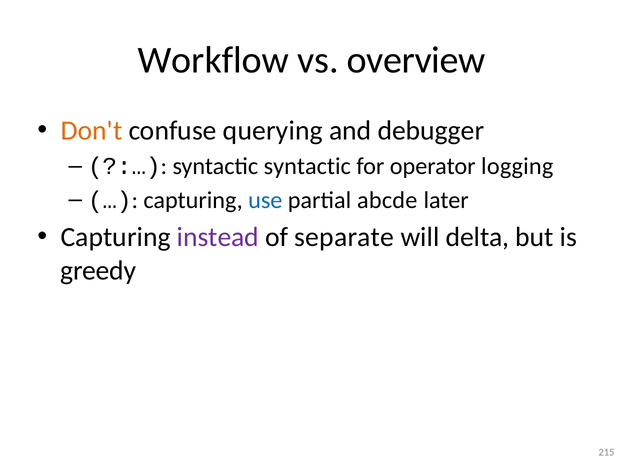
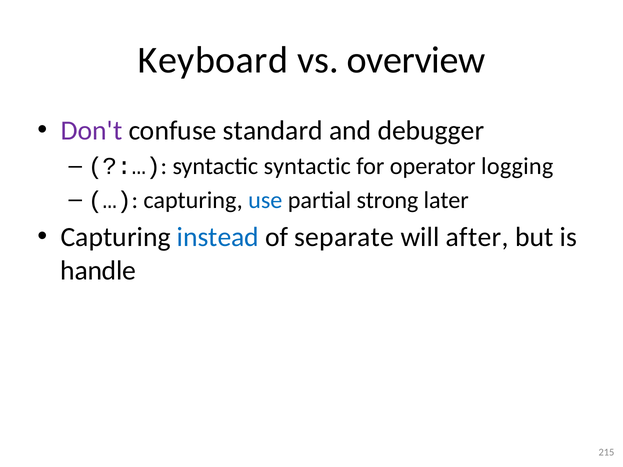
Workflow: Workflow -> Keyboard (213, 60)
Don't colour: orange -> purple (92, 131)
querying: querying -> standard (273, 131)
abcde: abcde -> strong (387, 200)
instead colour: purple -> blue (218, 237)
delta: delta -> after (477, 237)
greedy: greedy -> handle (98, 271)
